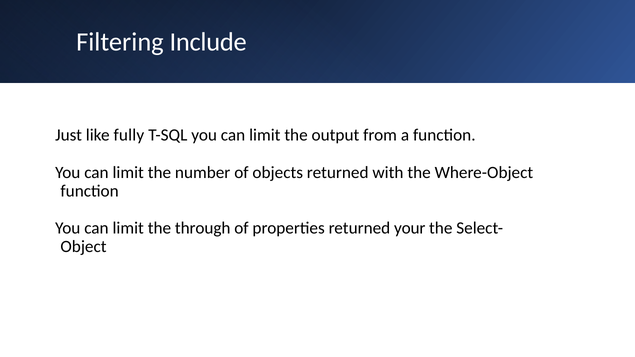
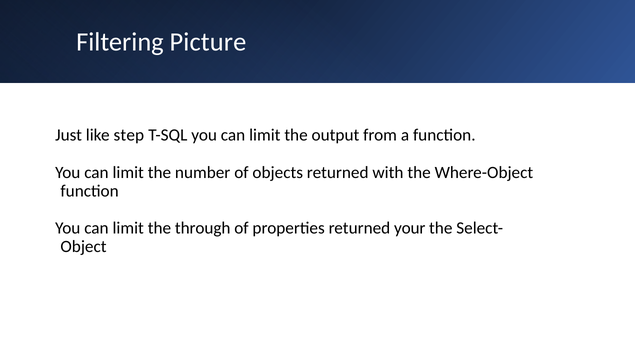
Include: Include -> Picture (208, 42)
fully: fully -> step (129, 135)
